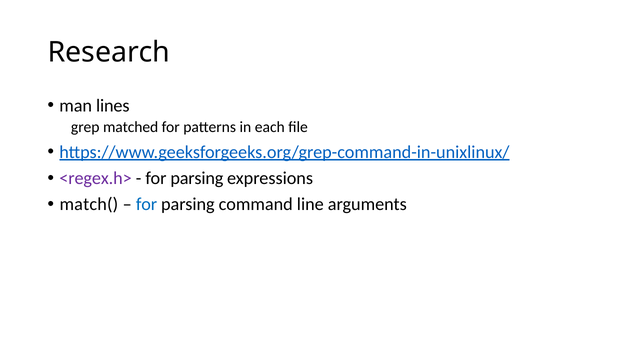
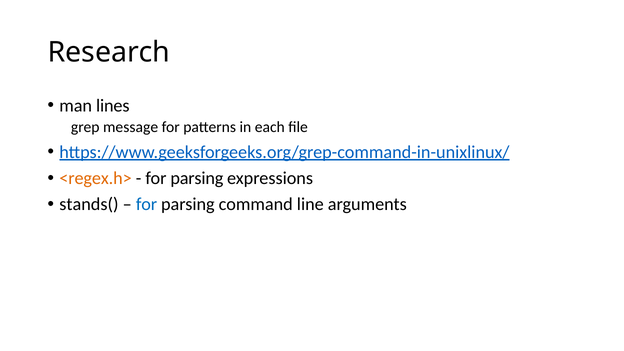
matched: matched -> message (131, 127)
<regex.h> colour: purple -> orange (96, 178)
match(: match( -> stands( (89, 204)
